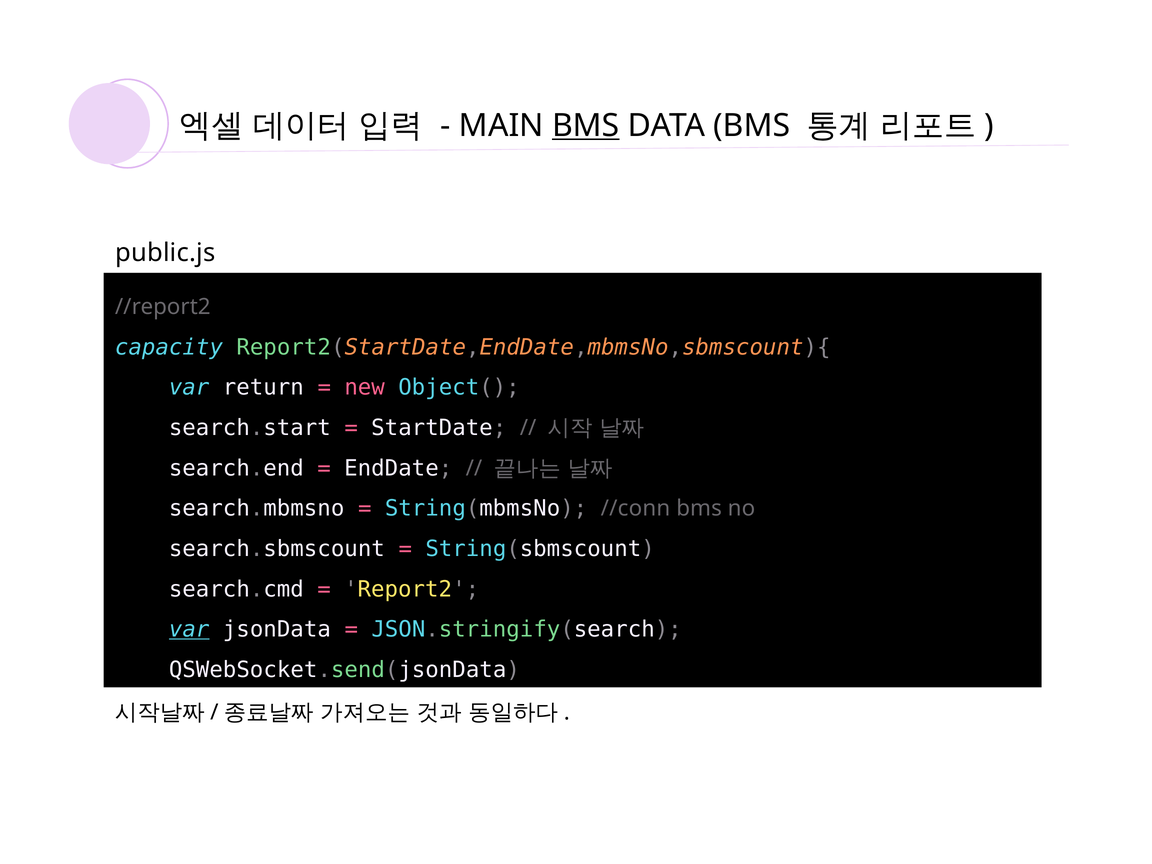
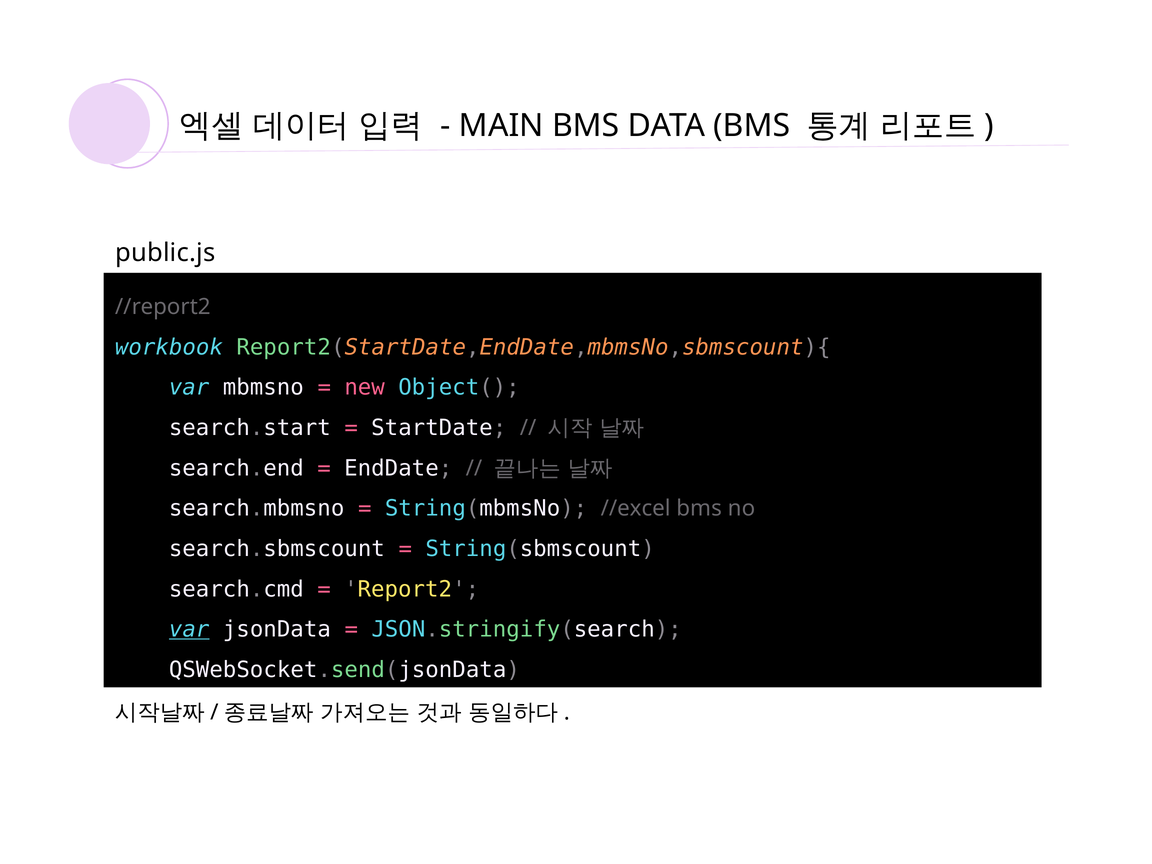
BMS underline: present -> none (586, 125)
capacity: capacity -> workbook (169, 347)
return: return -> mbmsno (263, 388)
//conn: //conn -> //excel (636, 508)
